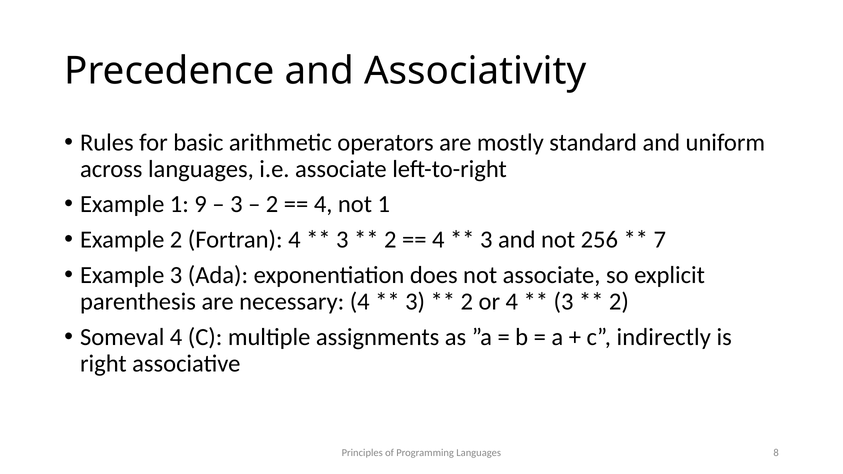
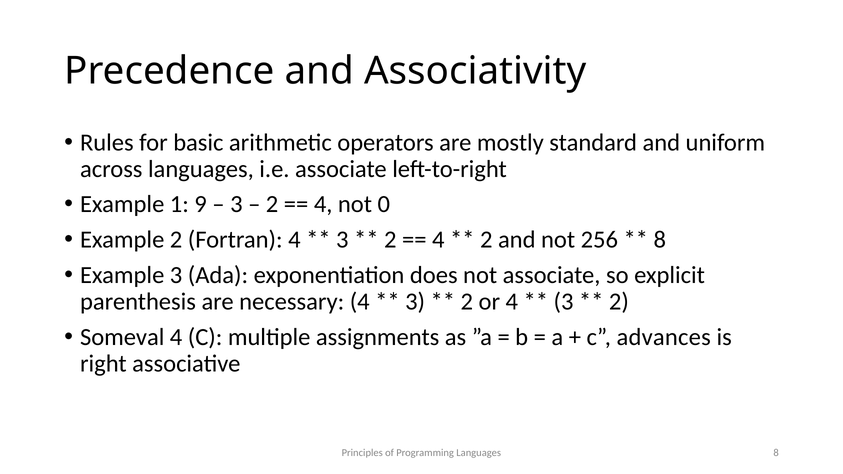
not 1: 1 -> 0 (384, 204)
3: 3 -> 2 (486, 240)
7: 7 -> 8 (660, 240)
indirectly: indirectly -> advances (664, 337)
